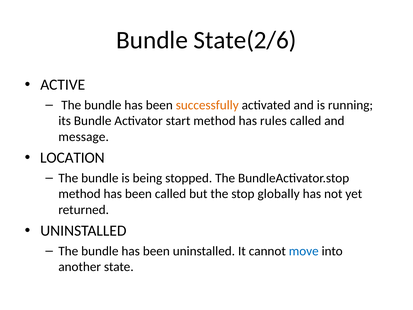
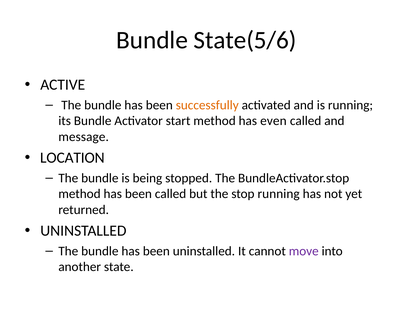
State(2/6: State(2/6 -> State(5/6 (245, 40)
rules: rules -> even (273, 121)
stop globally: globally -> running (279, 194)
move colour: blue -> purple (304, 251)
